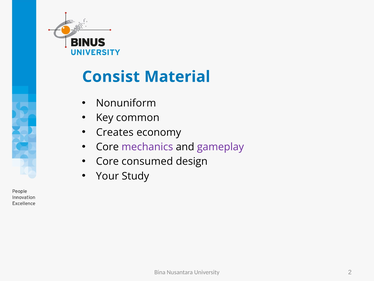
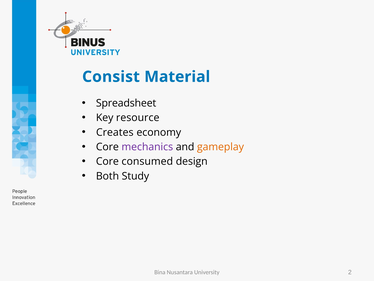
Nonuniform: Nonuniform -> Spreadsheet (126, 103)
common: common -> resource (138, 118)
gameplay colour: purple -> orange (220, 147)
Your: Your -> Both (107, 176)
